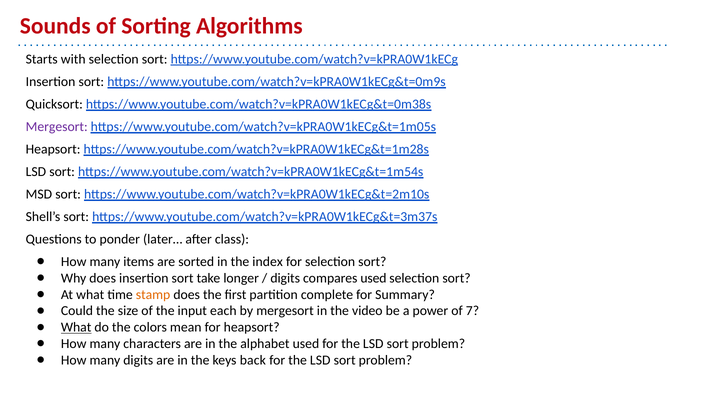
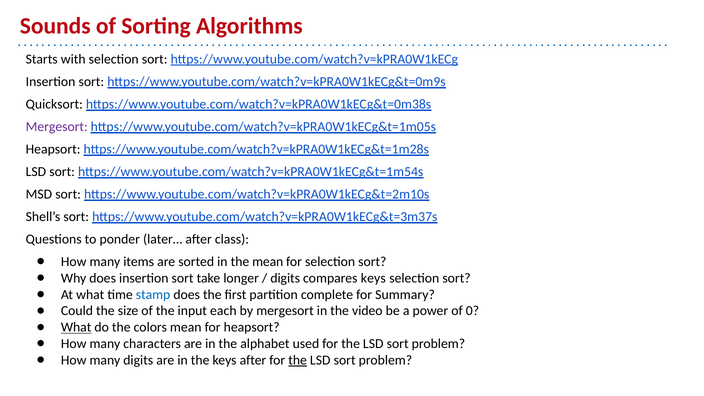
the index: index -> mean (268, 262)
compares used: used -> keys (373, 278)
stamp colour: orange -> blue (153, 295)
7: 7 -> 0 (472, 311)
keys back: back -> after (253, 360)
the underline: none -> present (298, 360)
